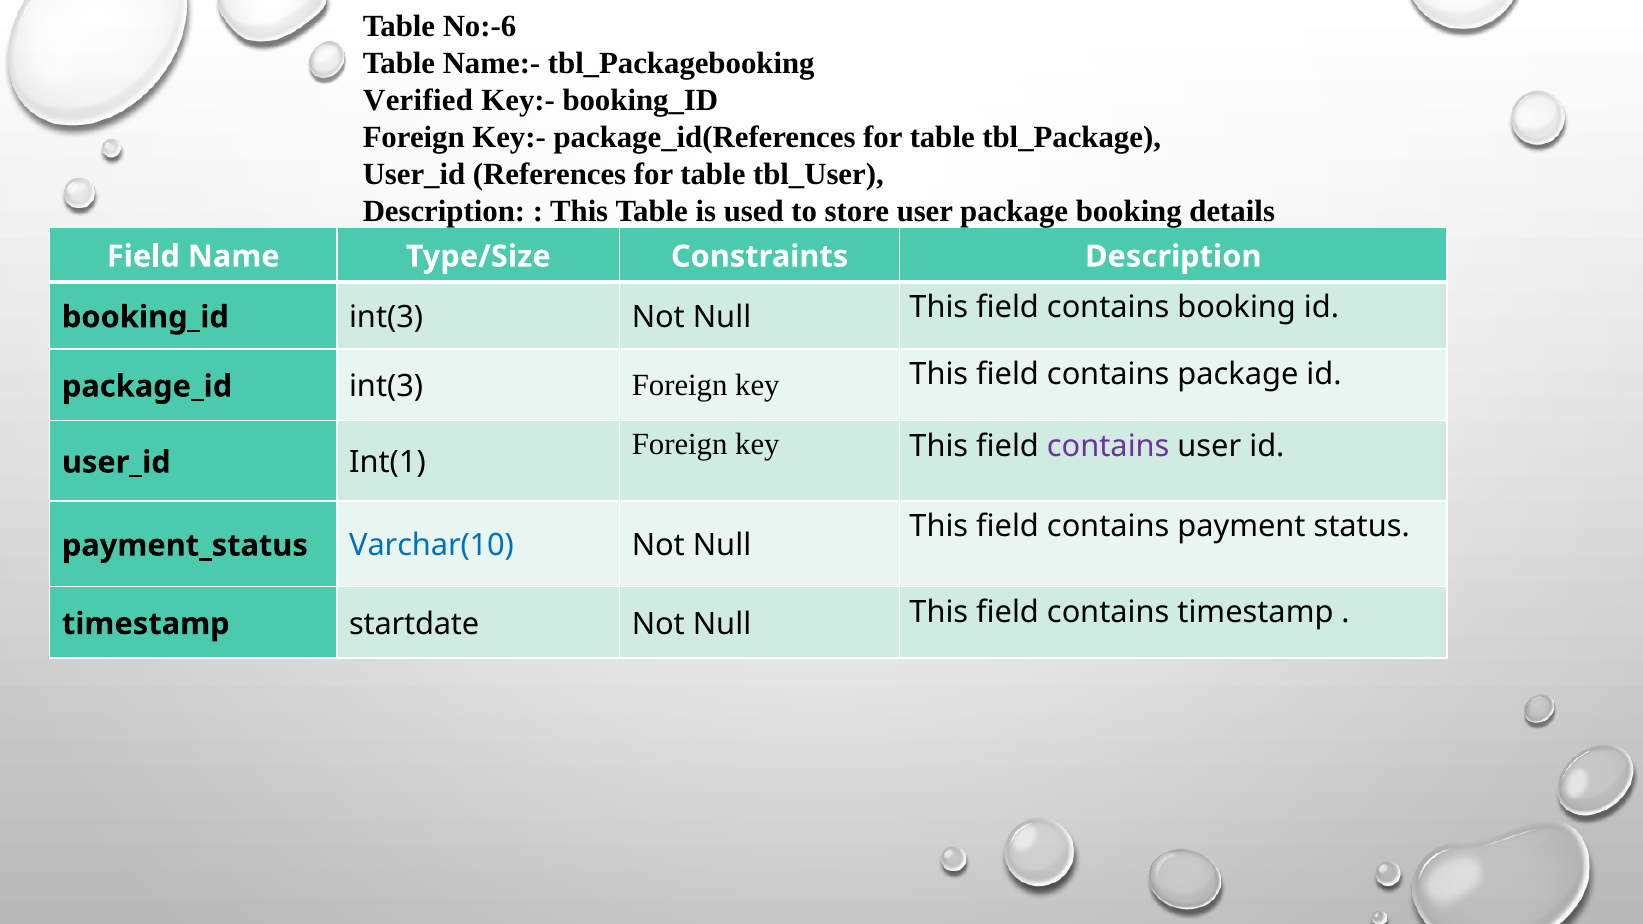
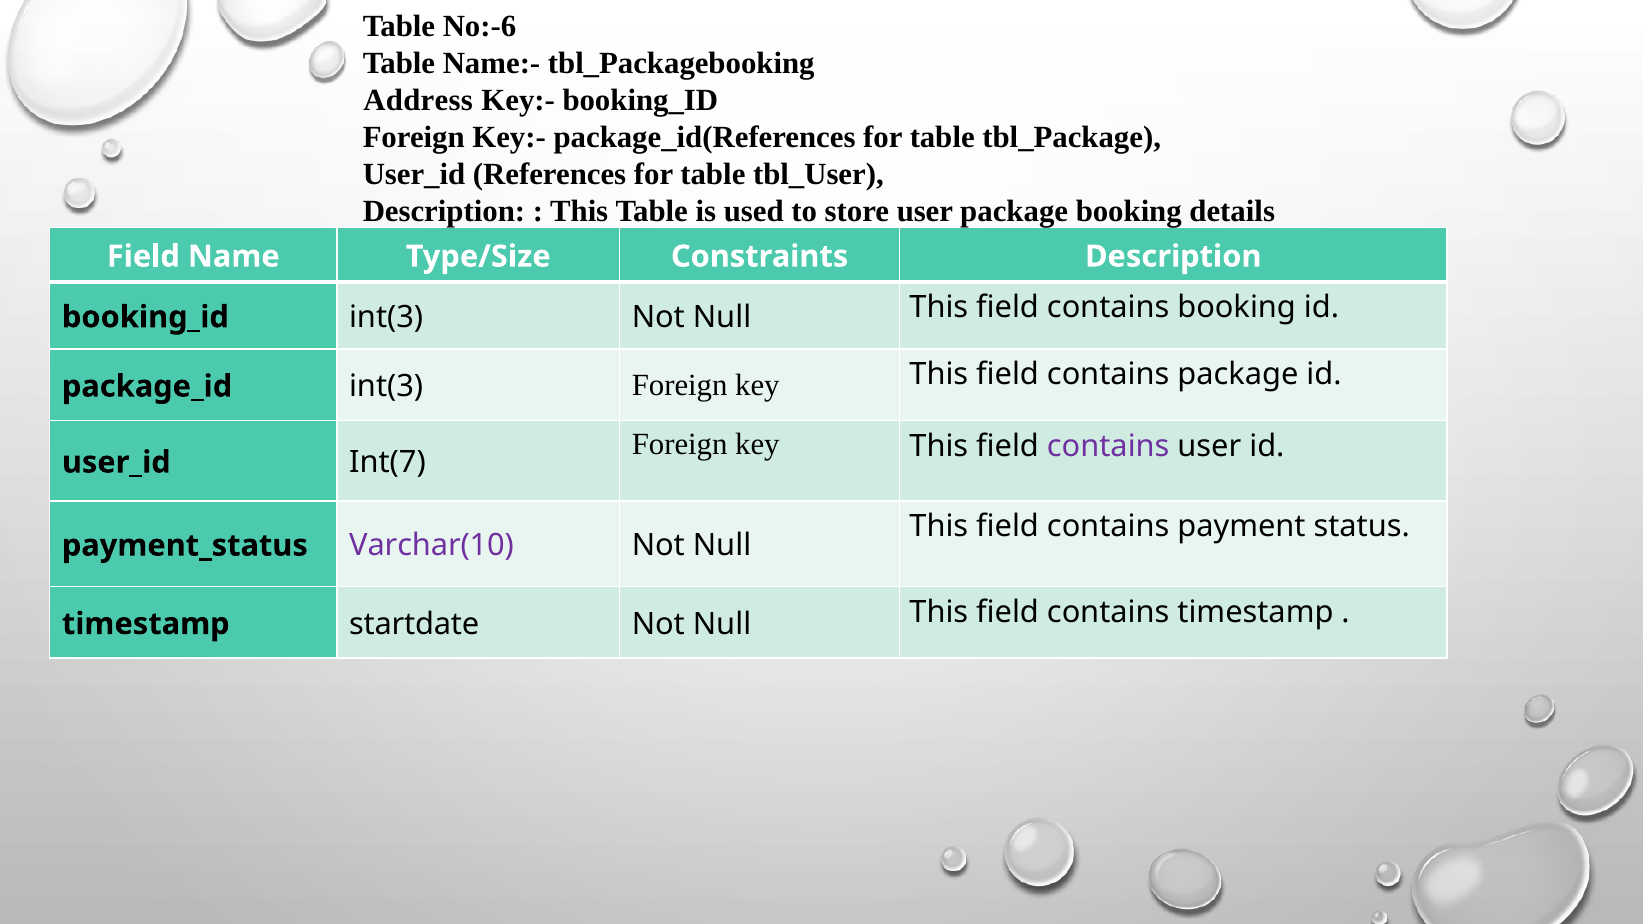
Verified: Verified -> Address (418, 101)
Int(1: Int(1 -> Int(7 (387, 462)
Varchar(10 colour: blue -> purple (432, 546)
